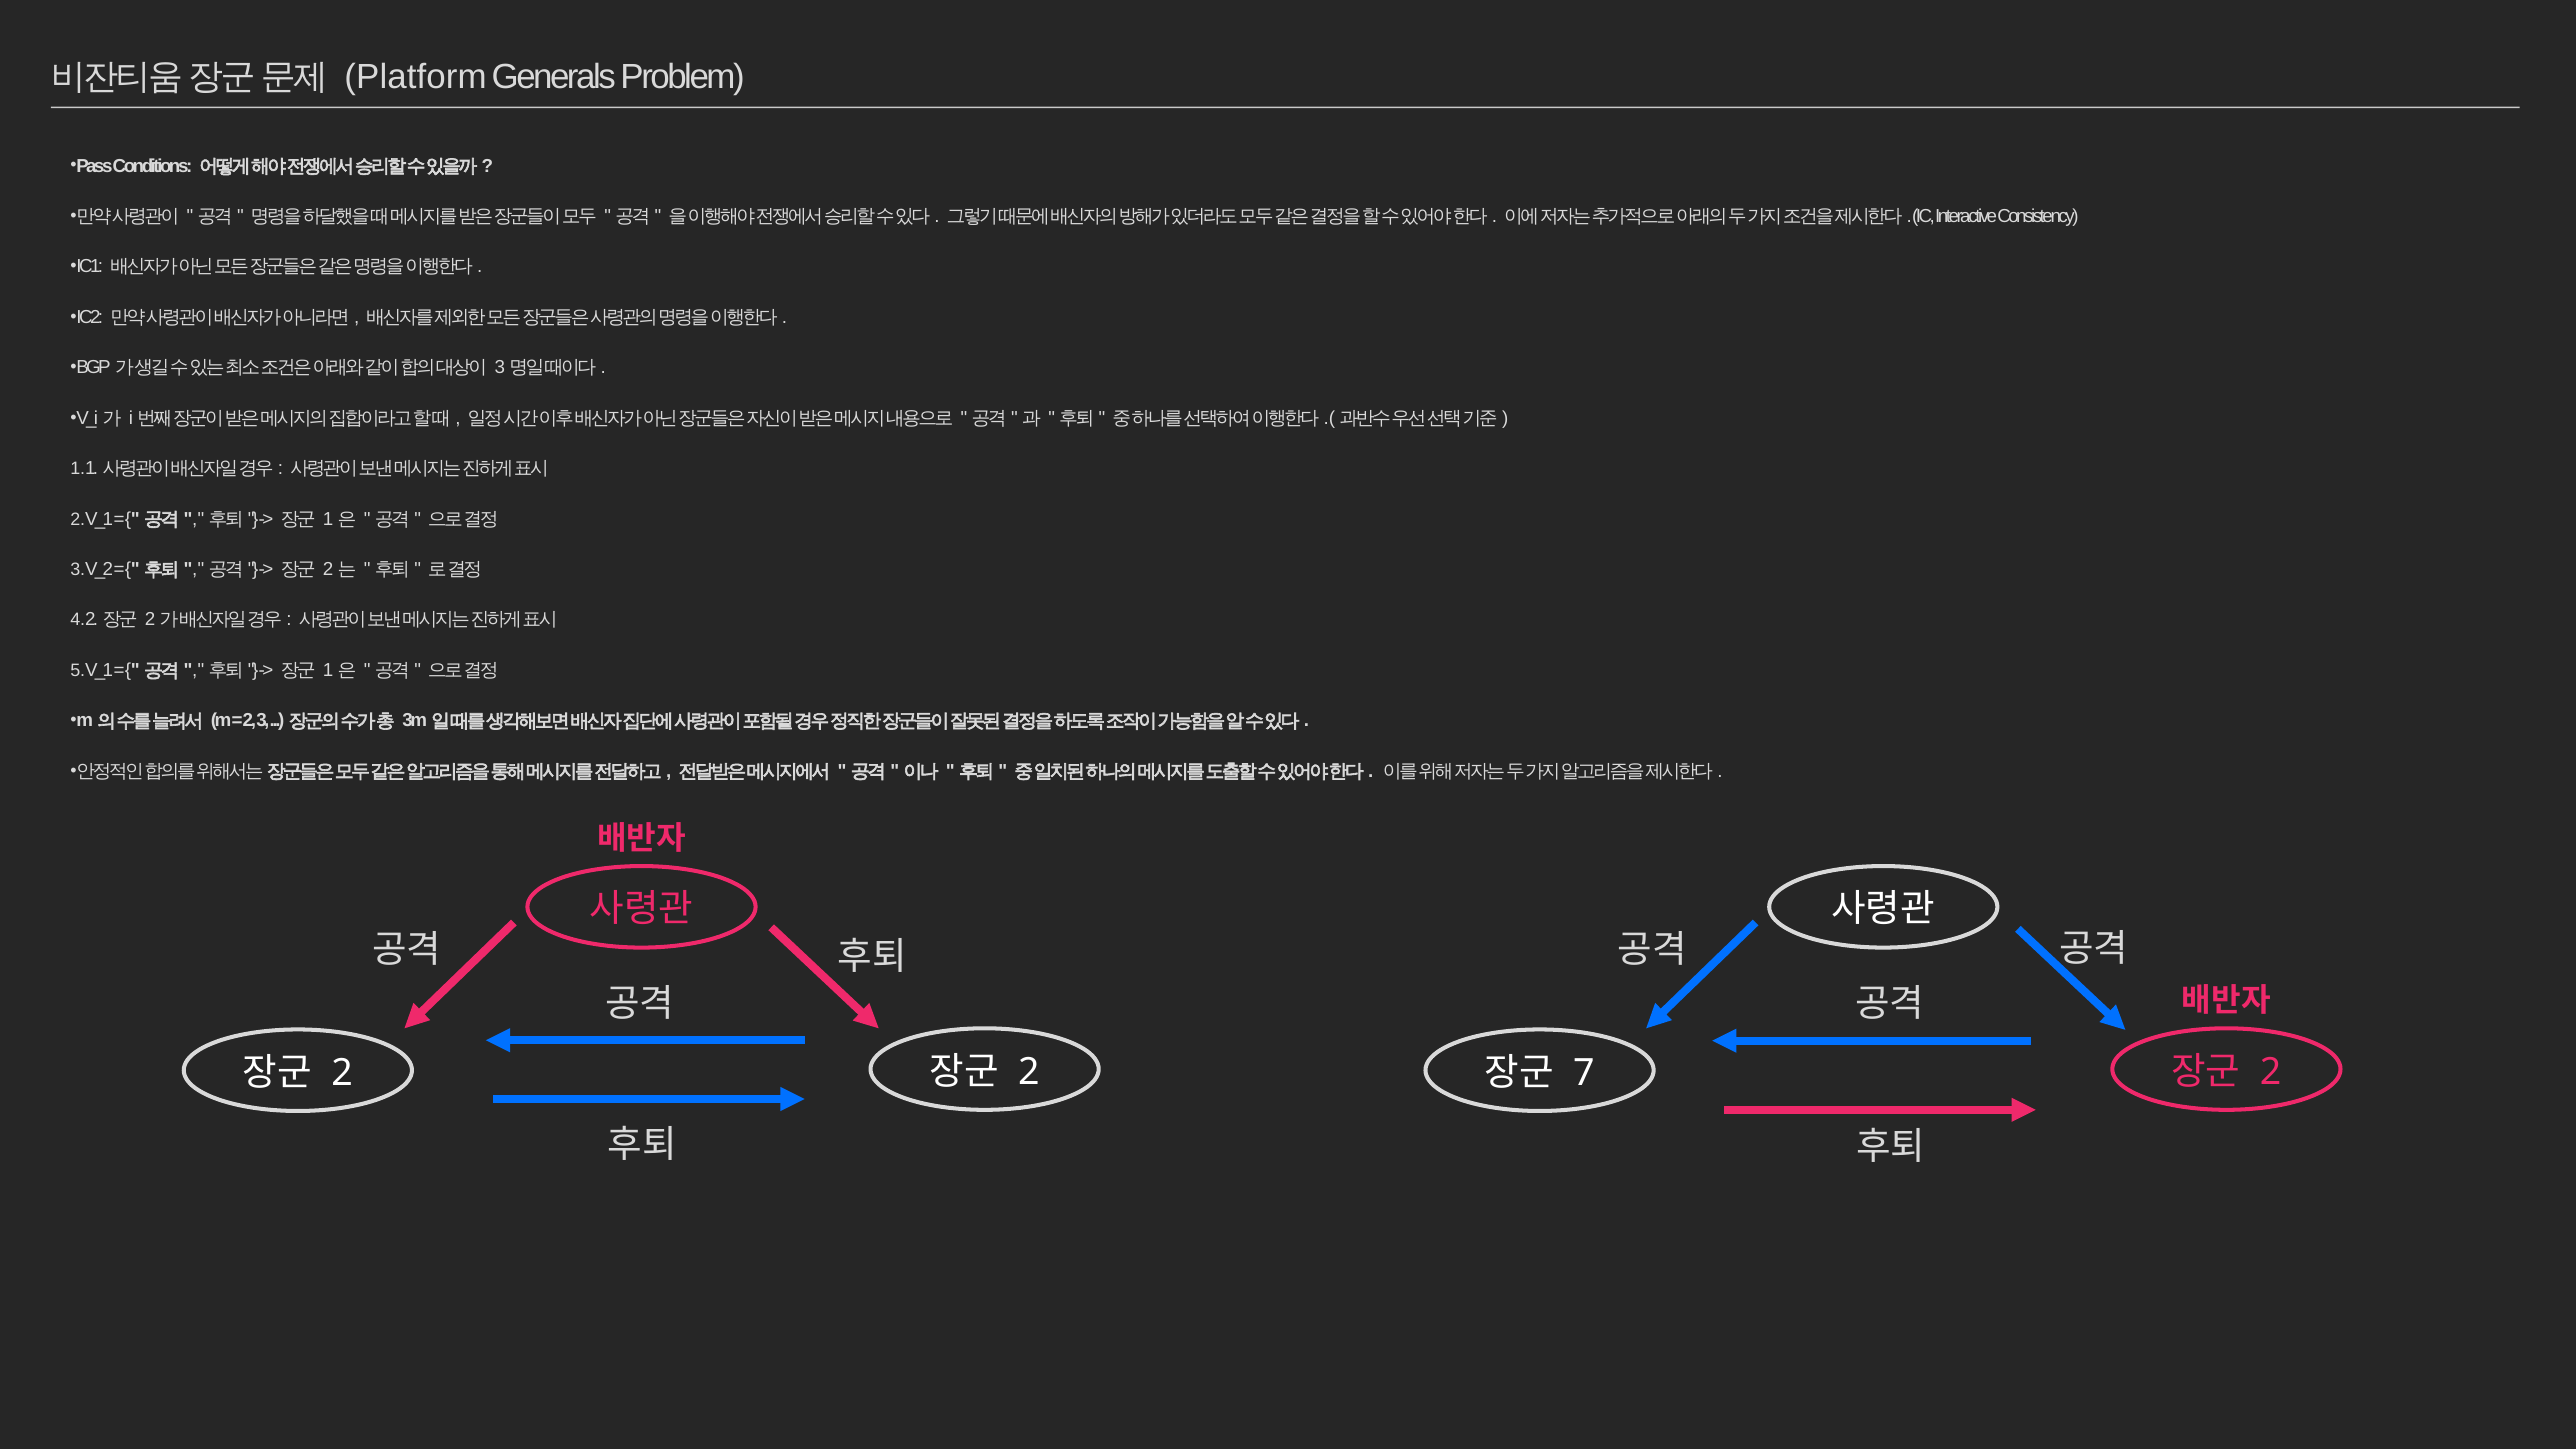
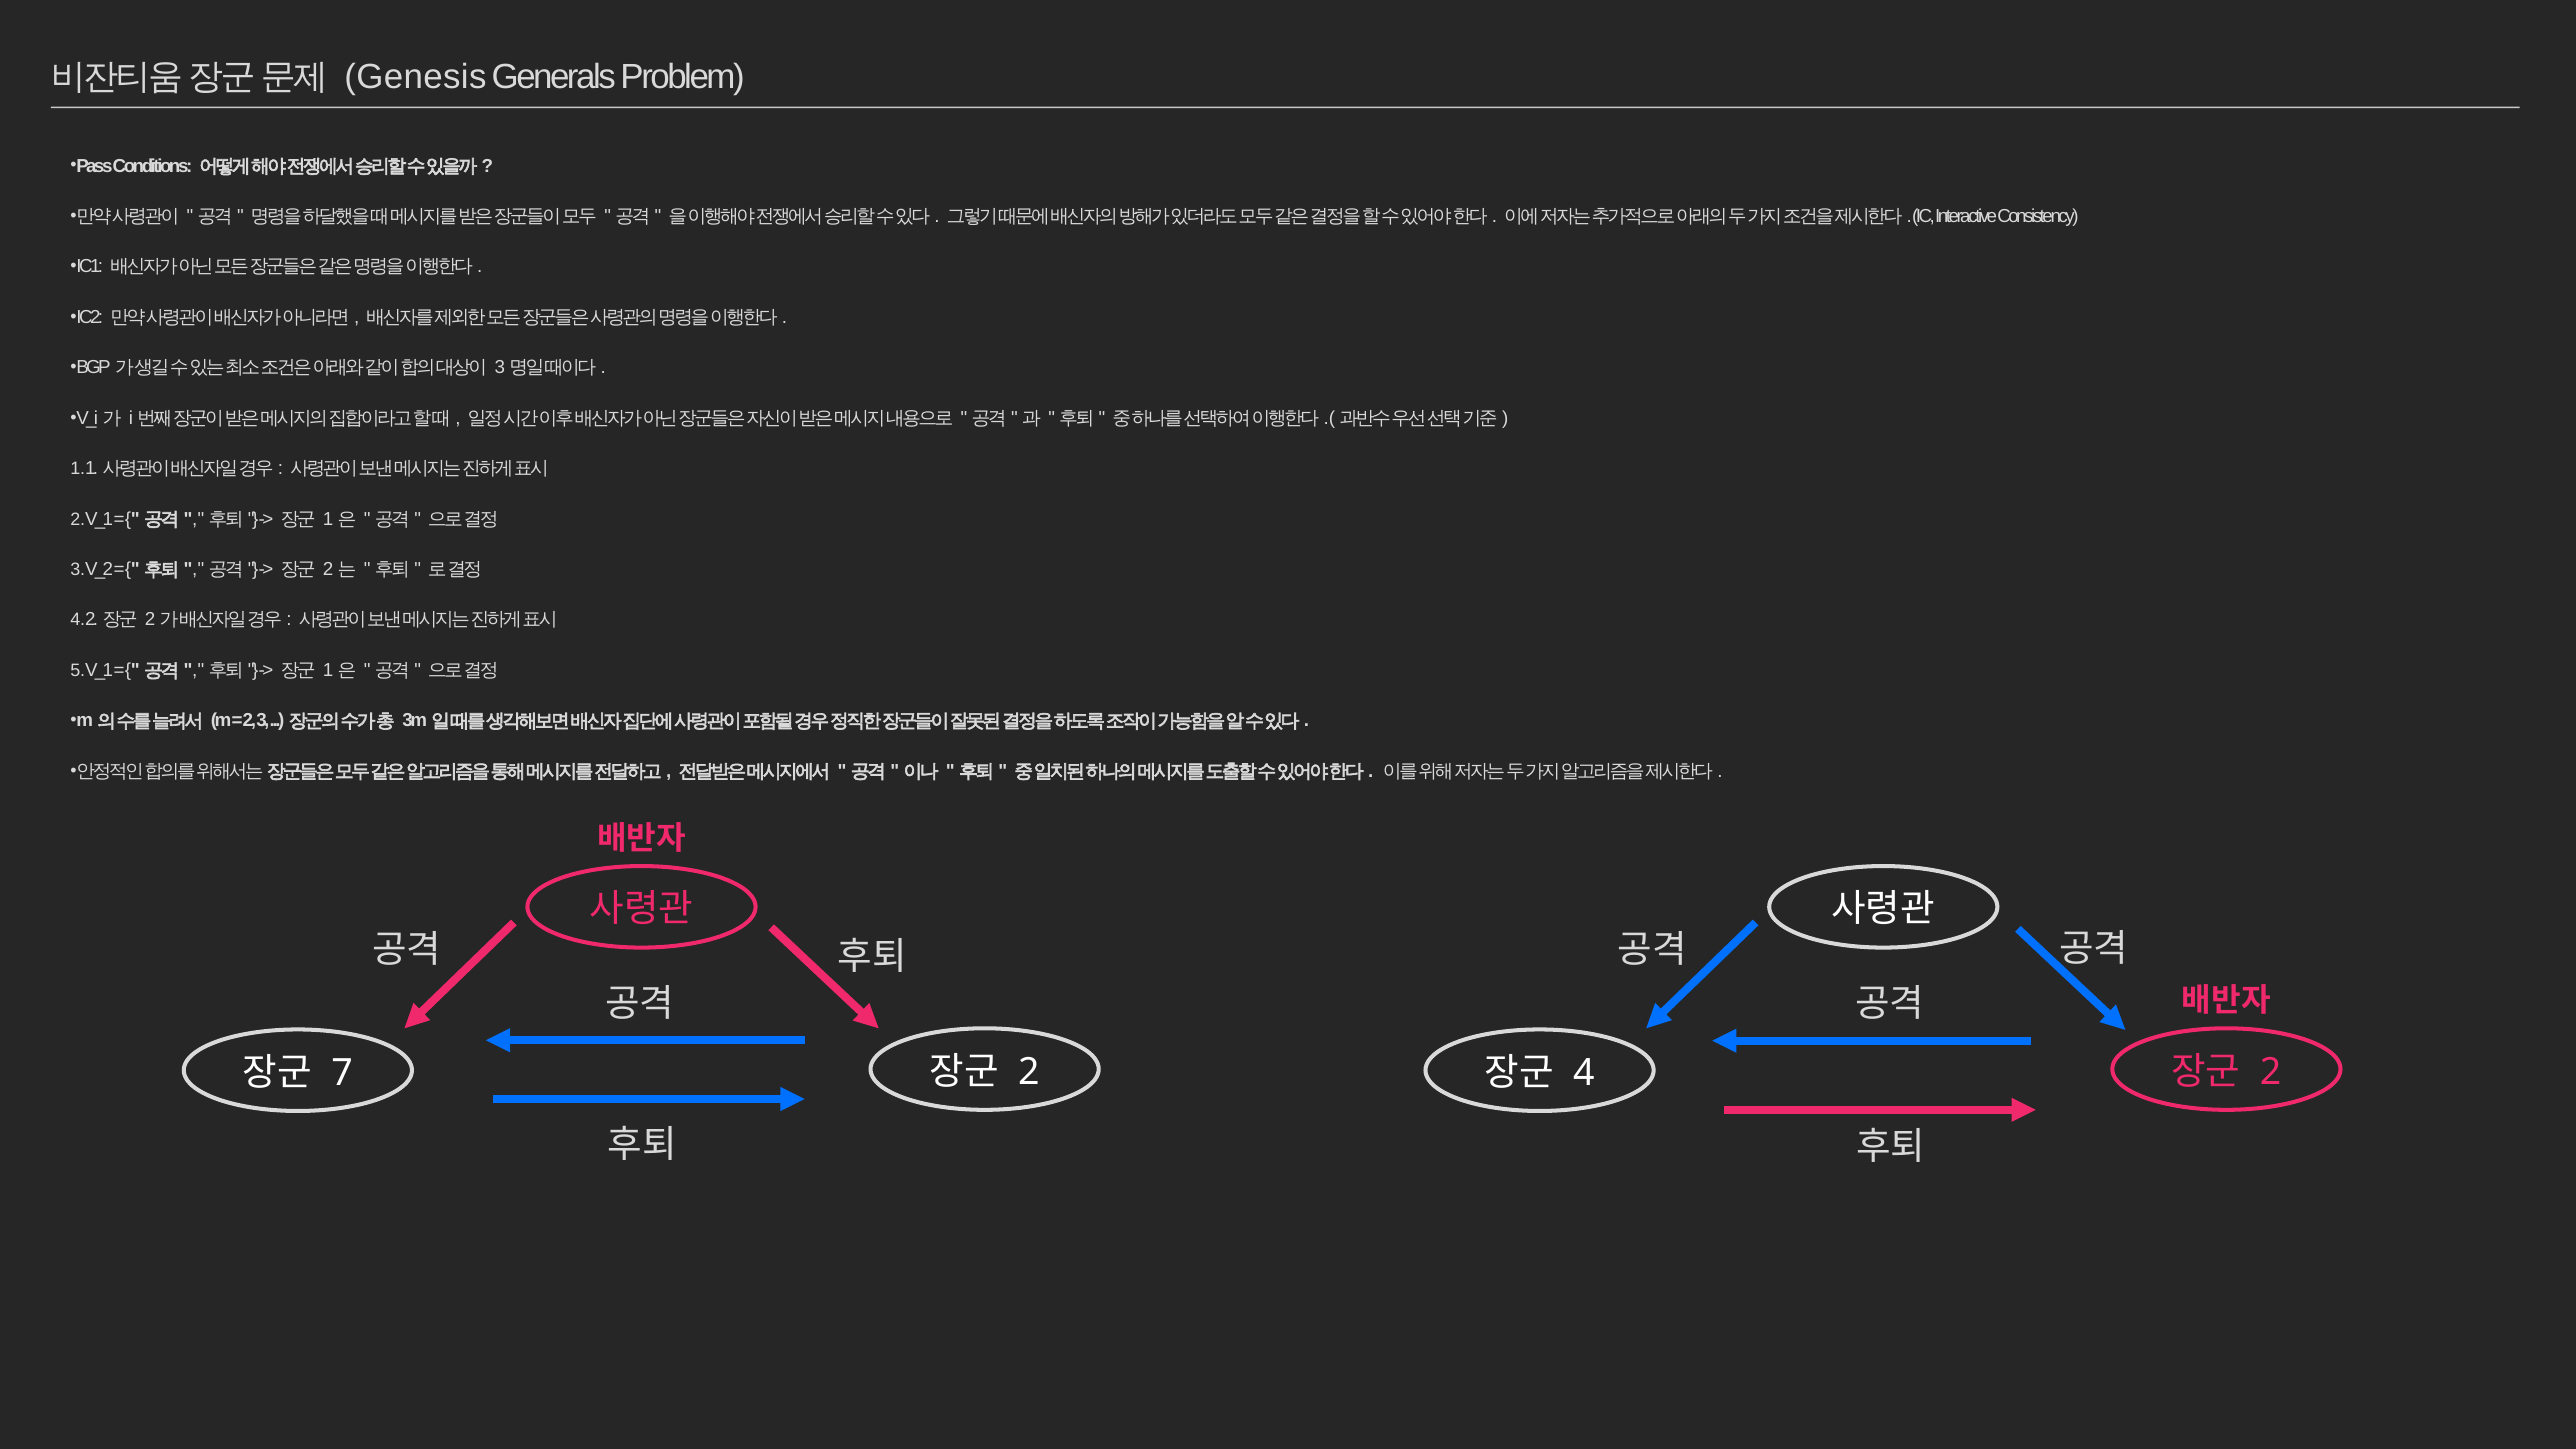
Platform: Platform -> Genesis (415, 77)
2: 2 -> 7 (342, 1073)
7: 7 -> 4 (1584, 1073)
